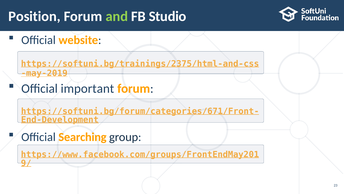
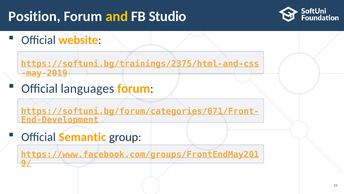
and colour: light green -> yellow (117, 16)
important: important -> languages (87, 88)
Searching: Searching -> Semantic (82, 137)
